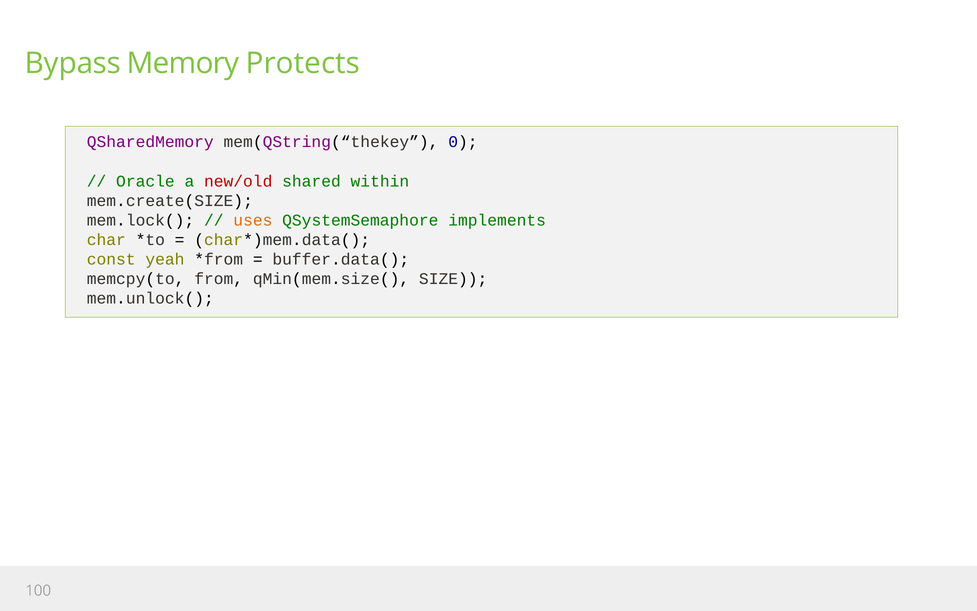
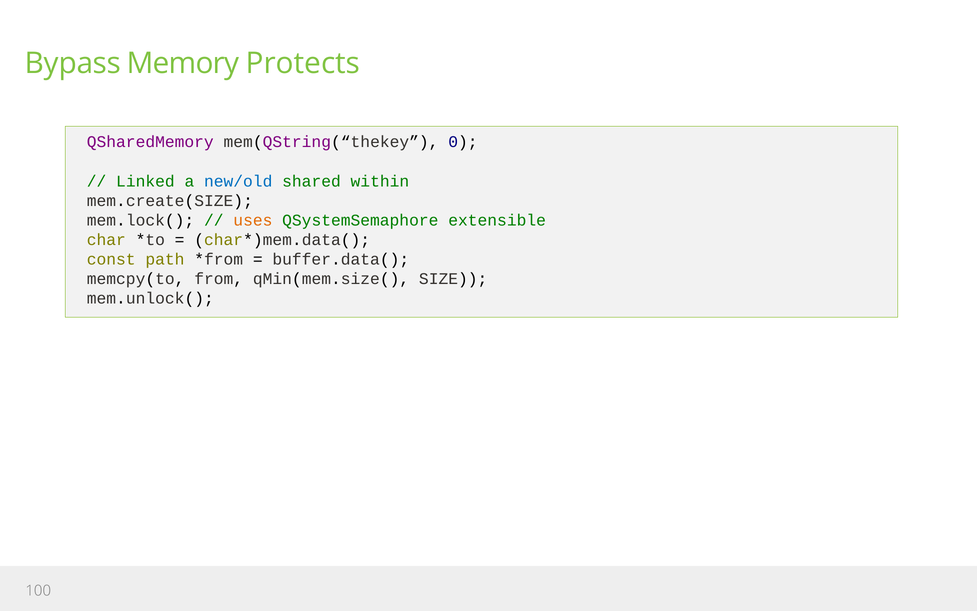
Oracle: Oracle -> Linked (145, 181)
new/old colour: red -> blue (238, 181)
implements: implements -> extensible (497, 220)
yeah: yeah -> path (165, 259)
